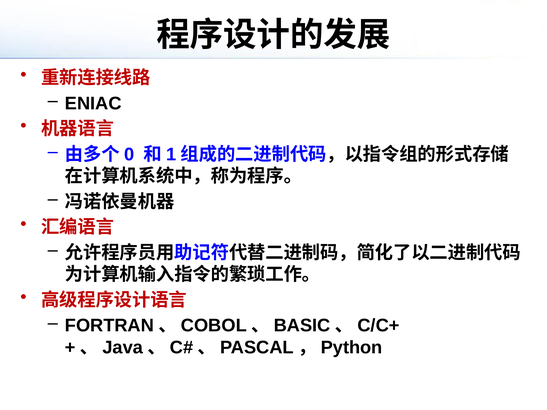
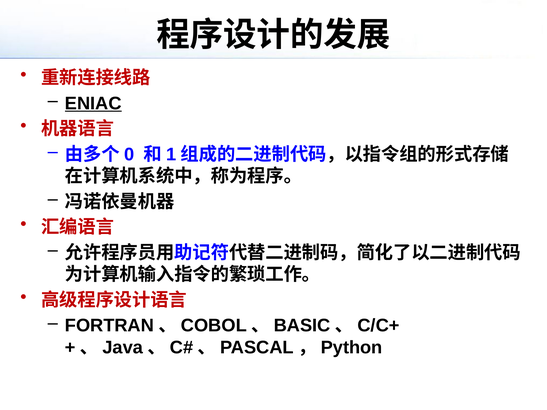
ENIAC underline: none -> present (93, 103)
